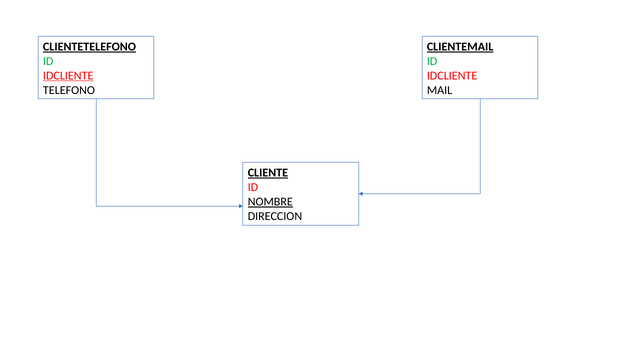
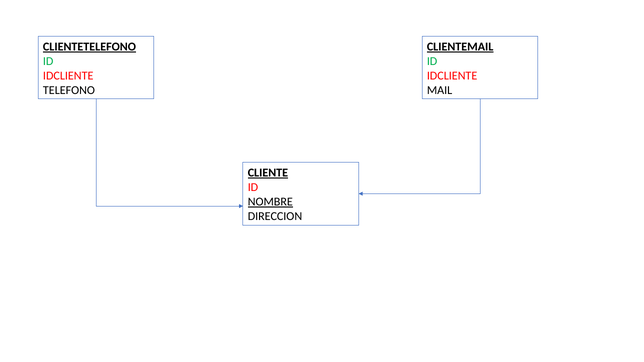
IDCLIENTE underline: present -> none (68, 76)
